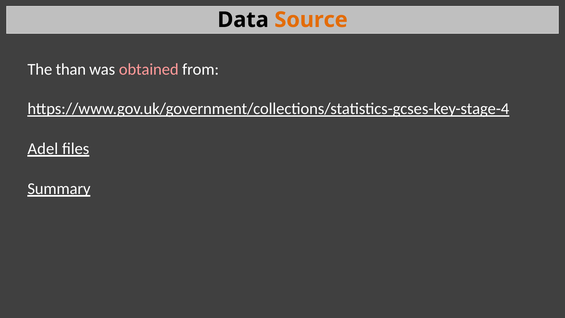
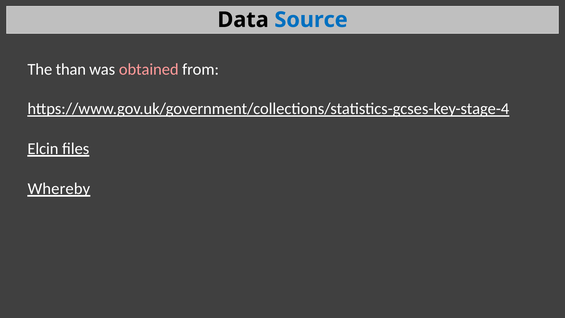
Source colour: orange -> blue (311, 20)
Adel: Adel -> Elcin (43, 149)
Summary: Summary -> Whereby (59, 189)
